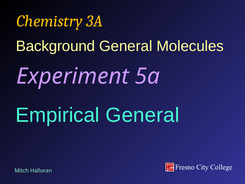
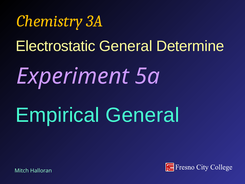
Background: Background -> Electrostatic (56, 46)
Molecules: Molecules -> Determine (190, 46)
